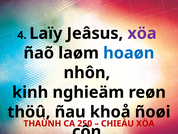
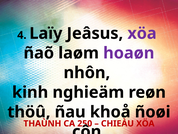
hoaøn colour: blue -> purple (129, 53)
